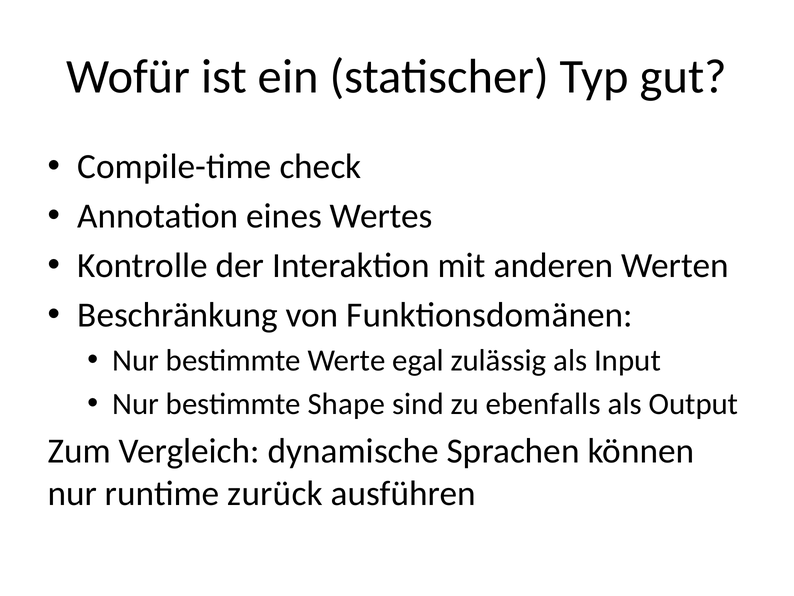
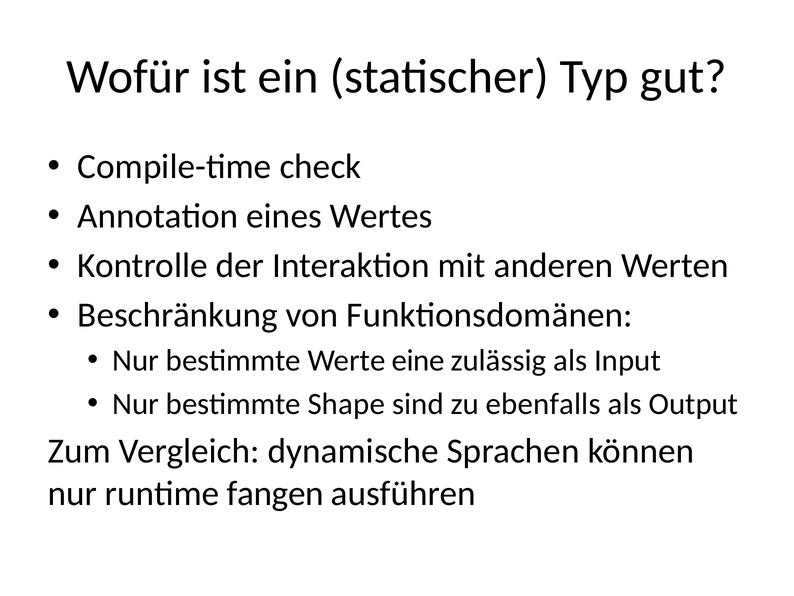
egal: egal -> eine (418, 360)
zurück: zurück -> fangen (275, 493)
